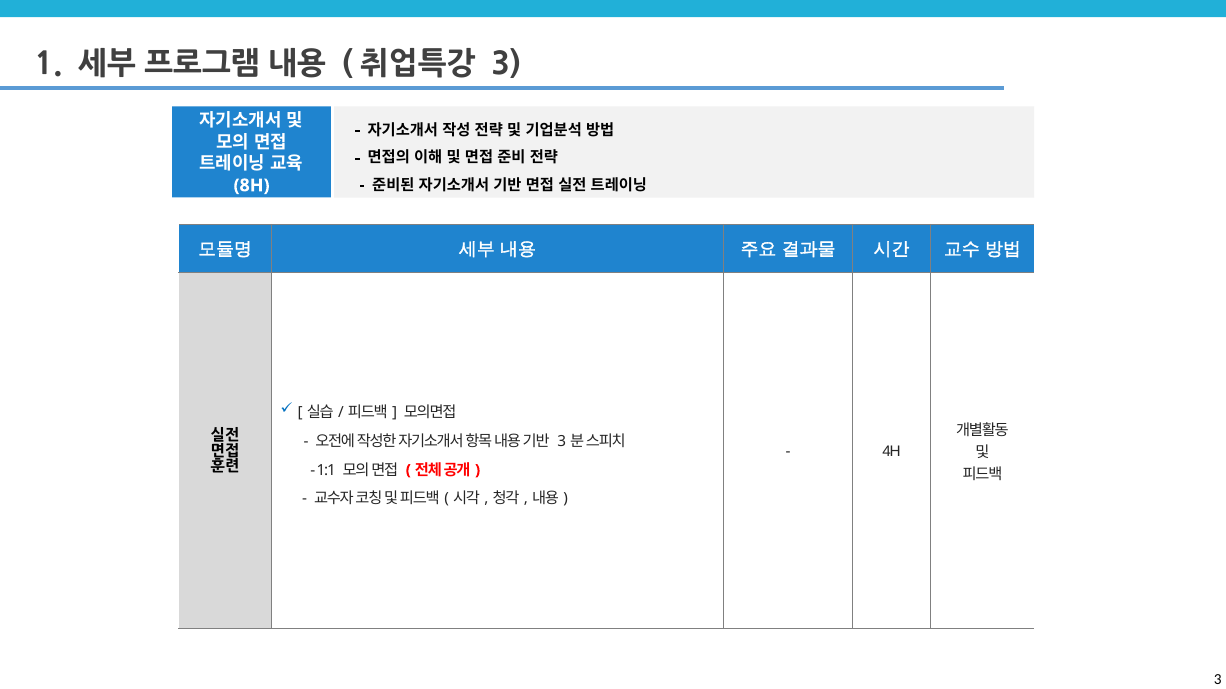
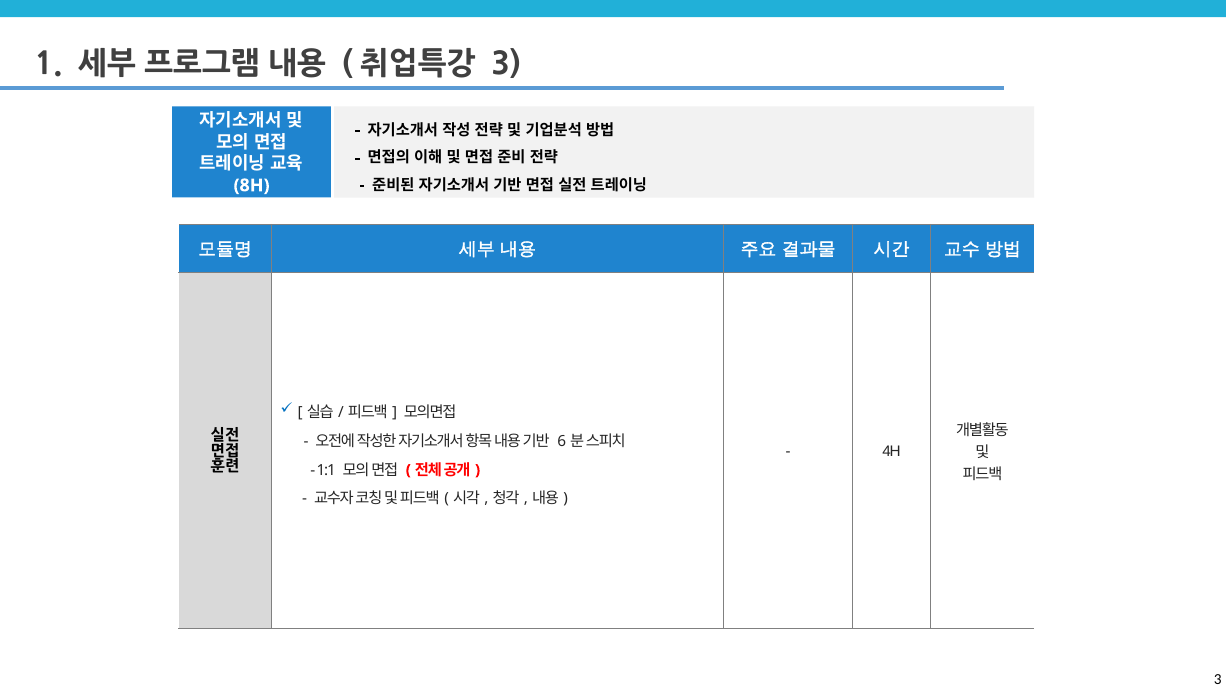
3: 3 -> 6 (562, 442)
